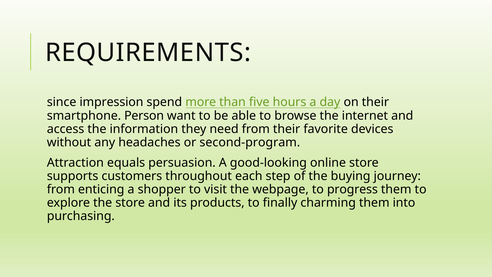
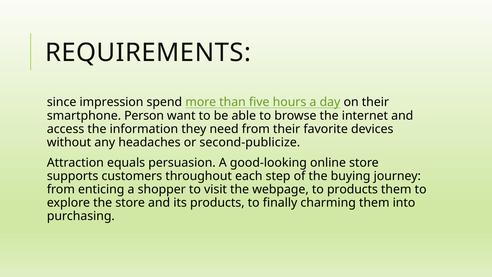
second-program: second-program -> second-publicize (250, 142)
to progress: progress -> products (352, 189)
